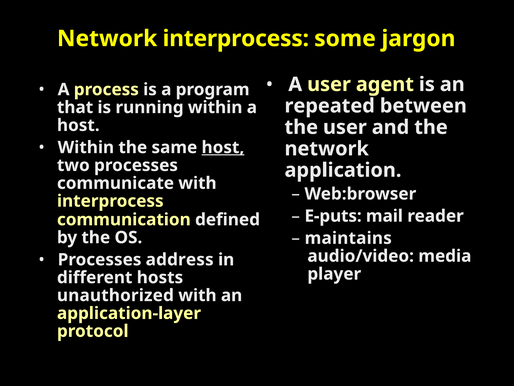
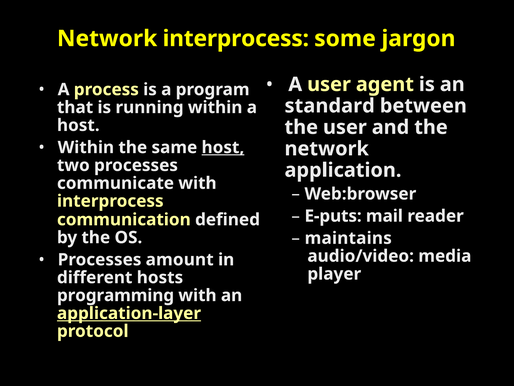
repeated: repeated -> standard (330, 106)
address: address -> amount (180, 259)
unauthorized: unauthorized -> programming (116, 295)
application-layer underline: none -> present (129, 313)
